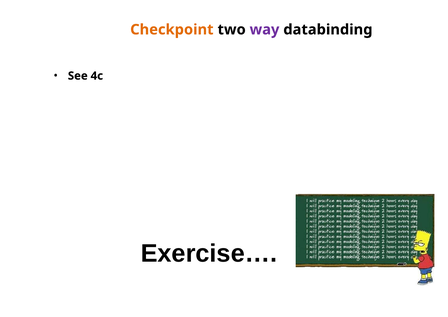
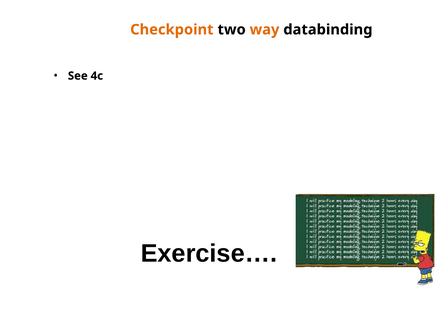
way colour: purple -> orange (265, 30)
